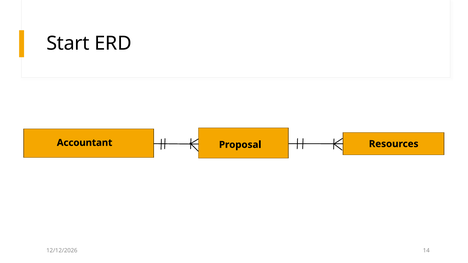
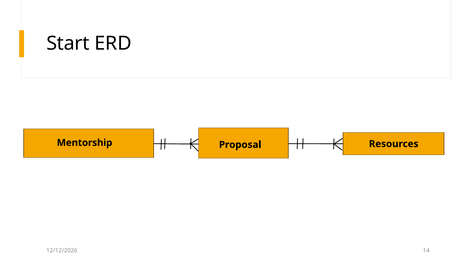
Accountant: Accountant -> Mentorship (85, 143)
